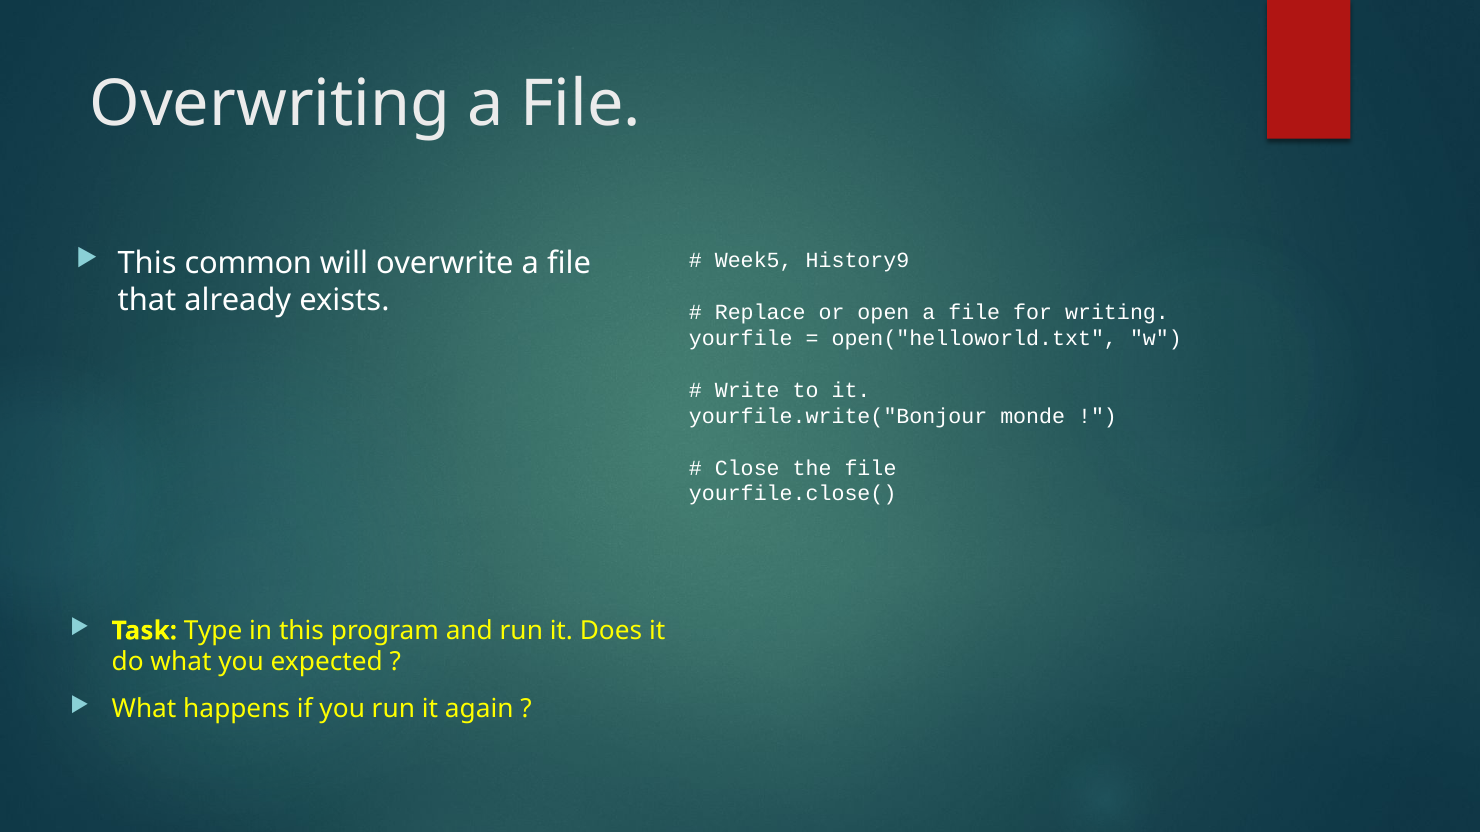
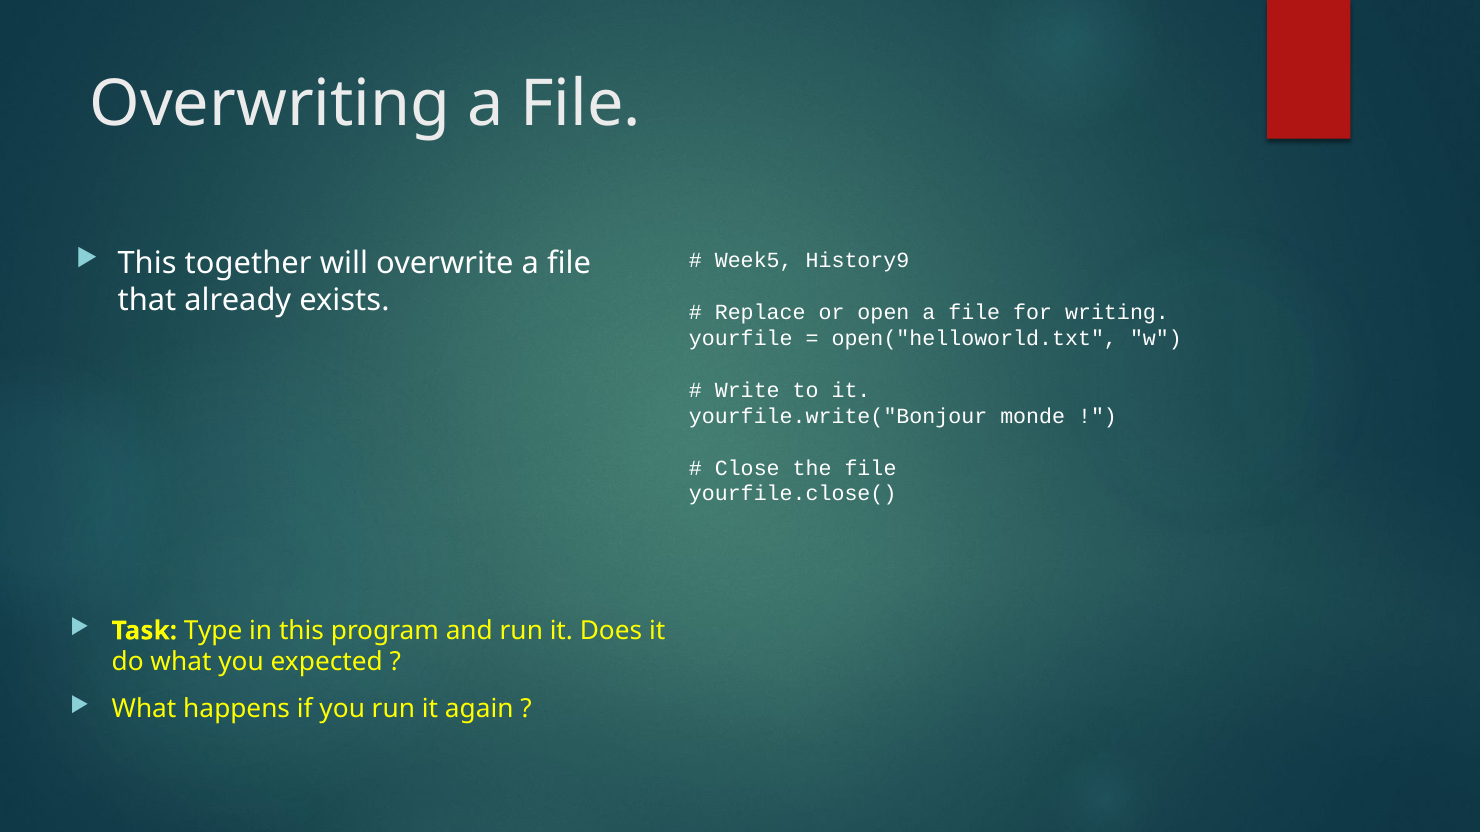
common: common -> together (248, 263)
